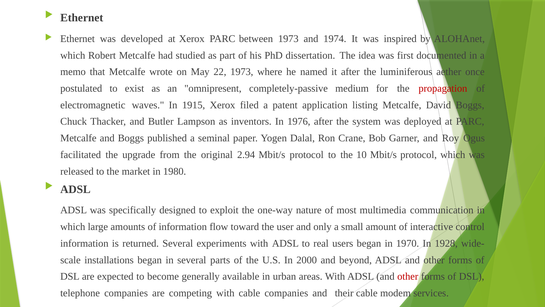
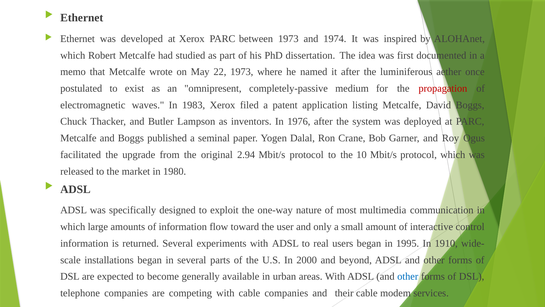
1915: 1915 -> 1983 (194, 105)
1970: 1970 -> 1995 (408, 243)
1928: 1928 -> 1910 (446, 243)
other colour: red -> blue (408, 276)
